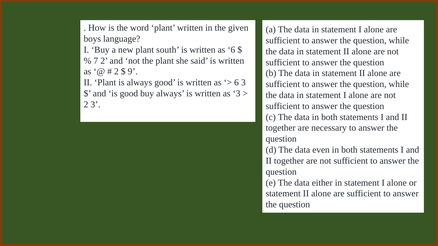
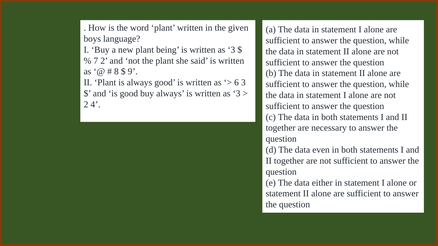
south: south -> being (168, 50)
6: 6 -> 3 (231, 50)
2: 2 -> 8 (116, 72)
2 3: 3 -> 4 (95, 105)
